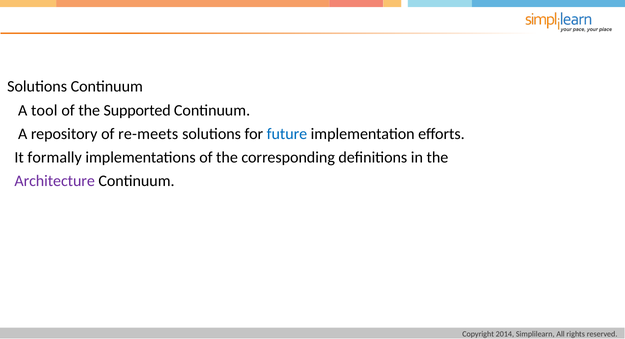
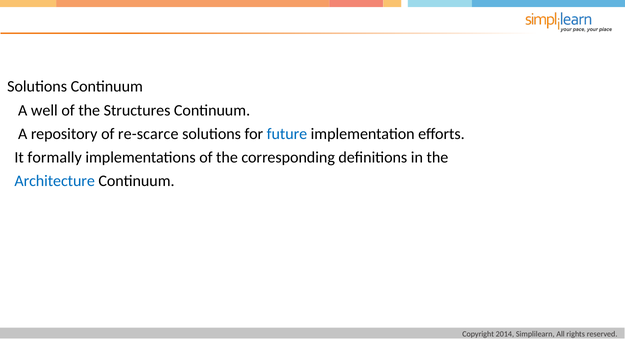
tool: tool -> well (44, 110)
Supported: Supported -> Structures (137, 110)
re-meets: re-meets -> re-scarce (148, 134)
Architecture colour: purple -> blue (55, 181)
